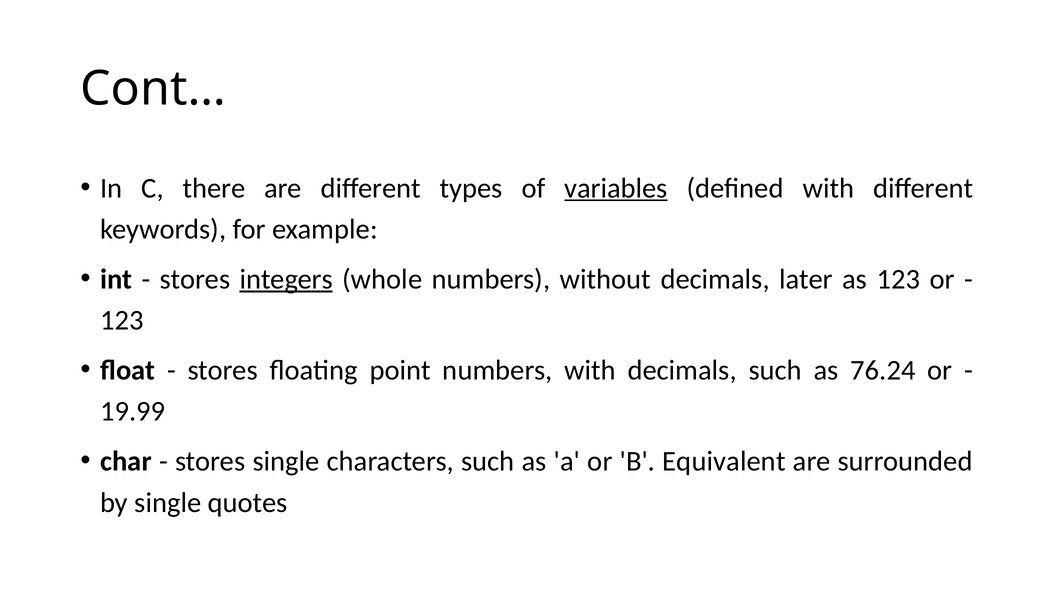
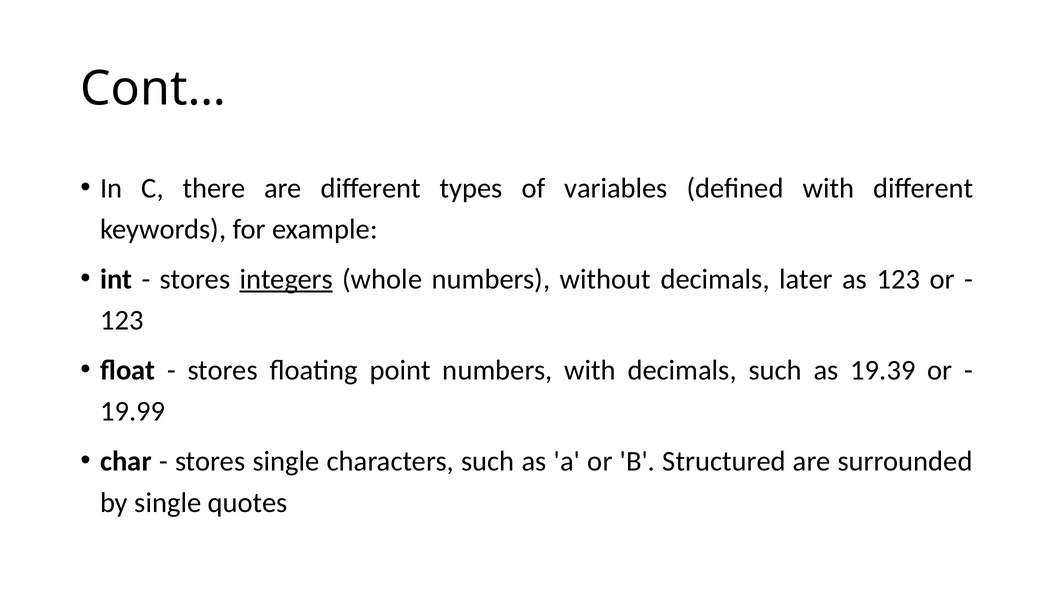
variables underline: present -> none (616, 188)
76.24: 76.24 -> 19.39 (883, 370)
Equivalent: Equivalent -> Structured (724, 461)
